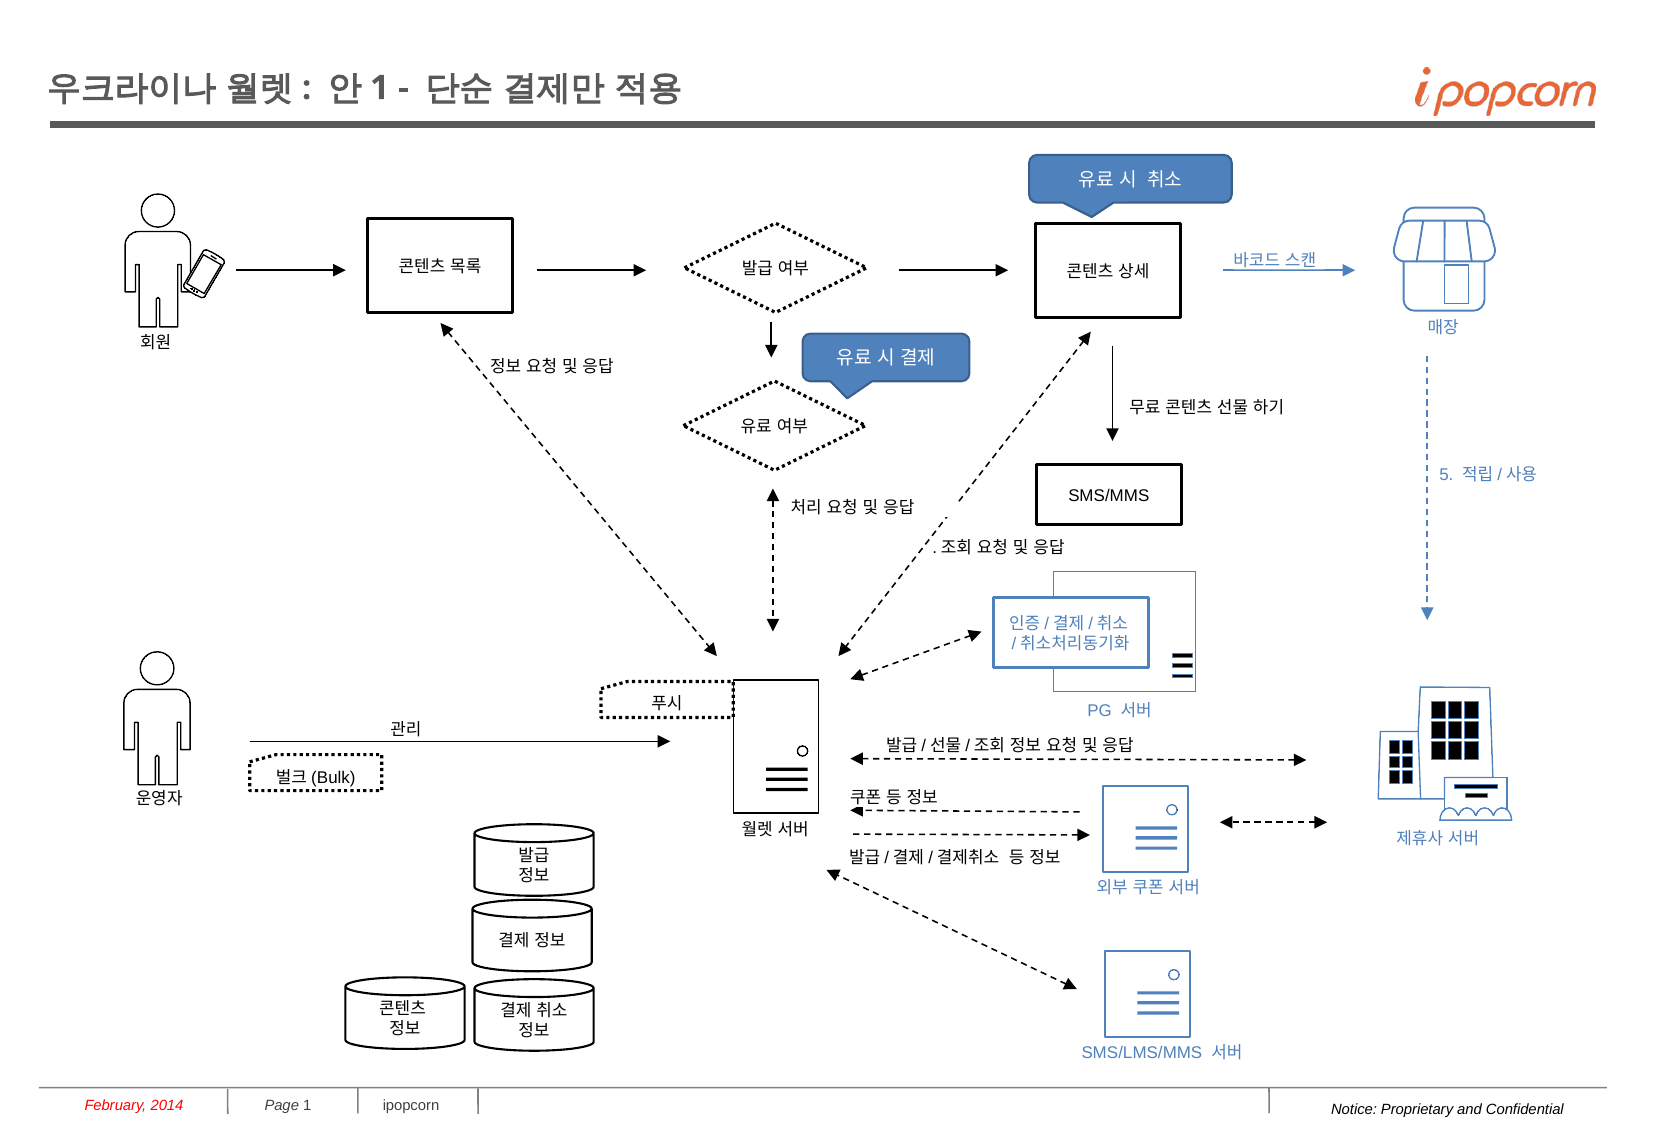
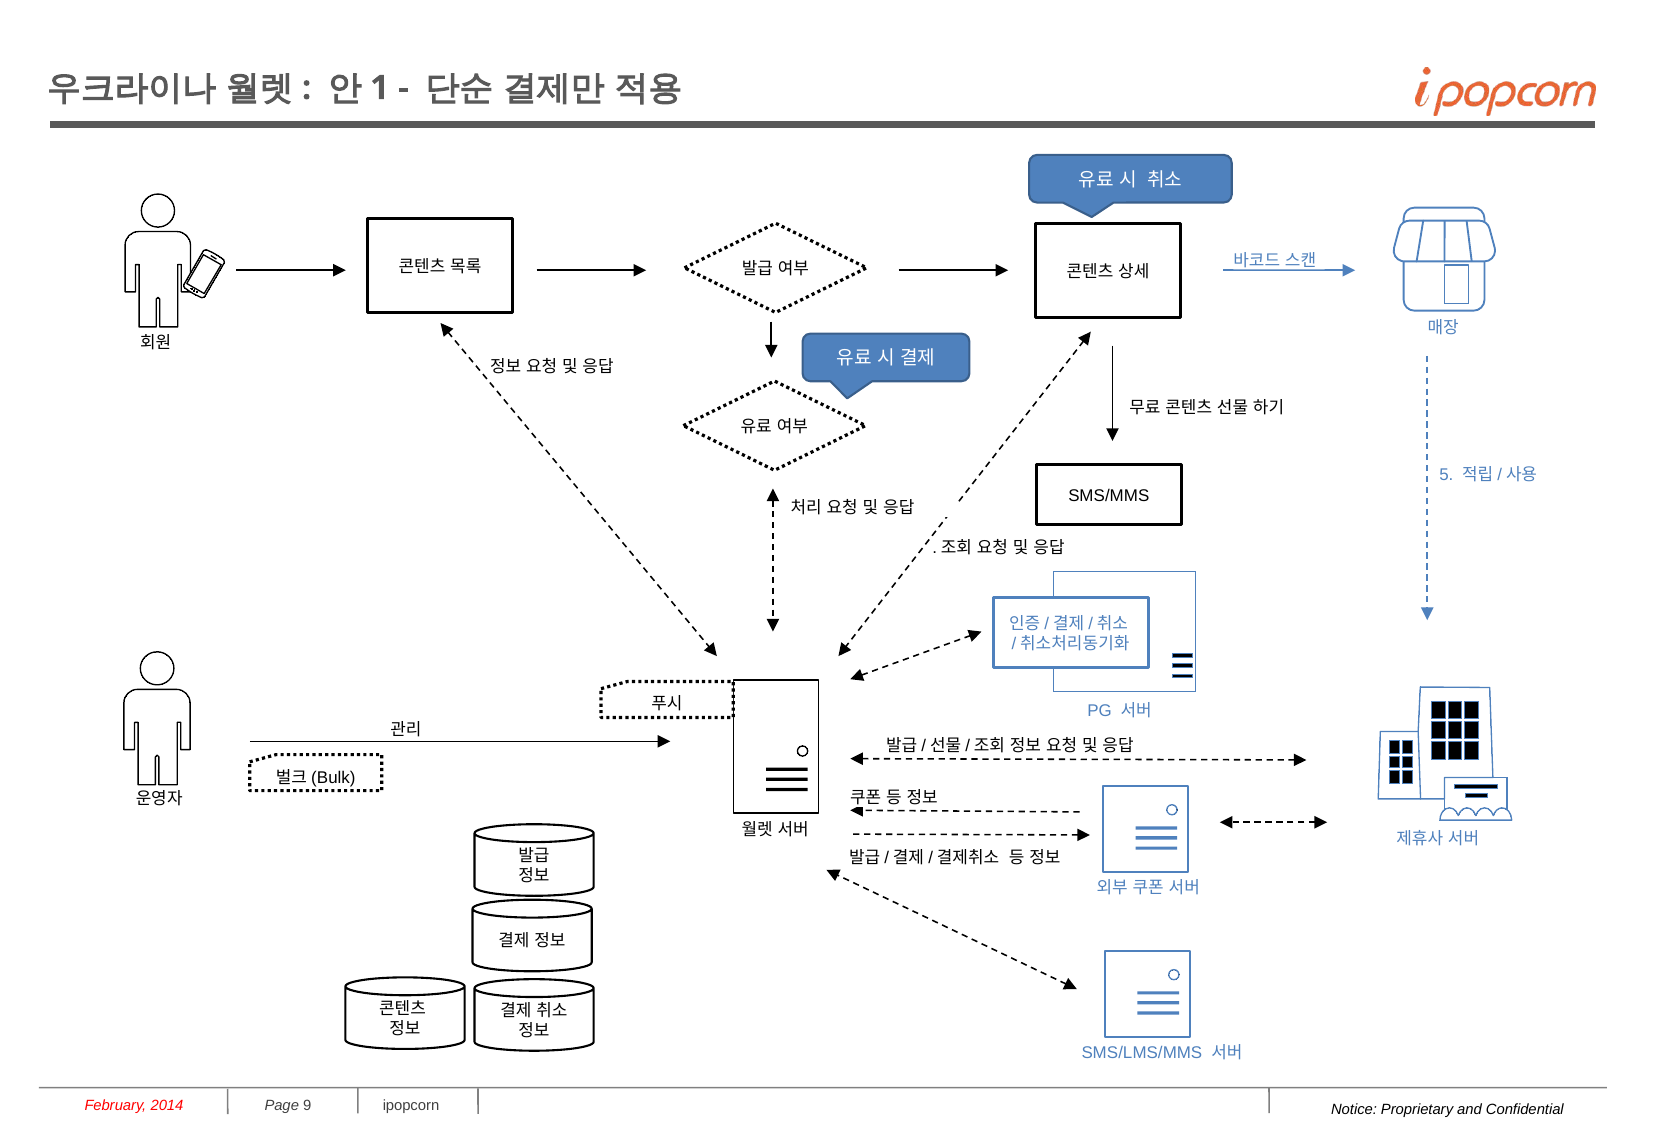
1: 1 -> 9 (307, 1106)
